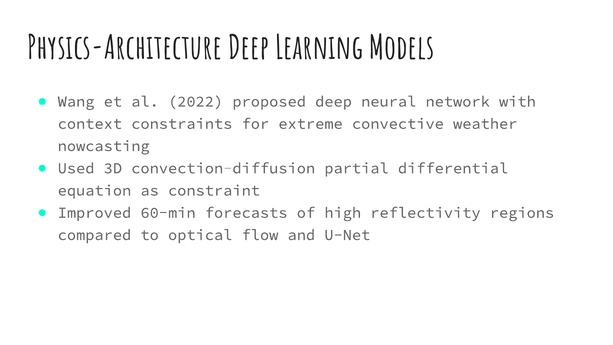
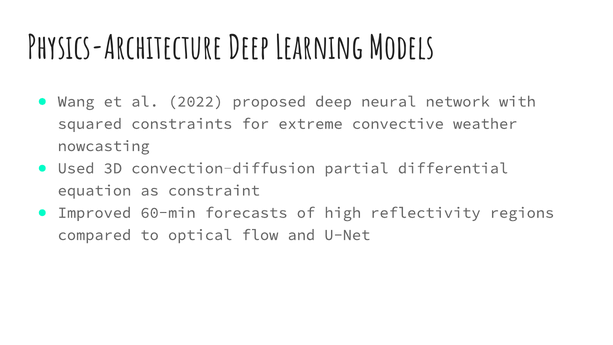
context: context -> squared (90, 124)
